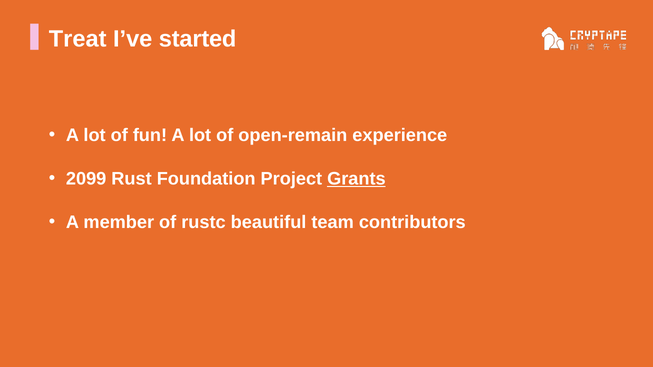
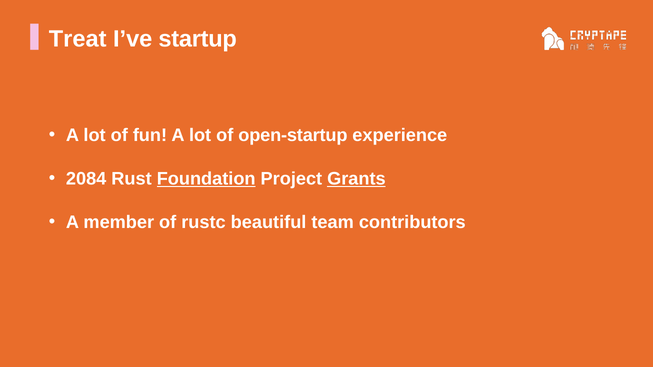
started: started -> startup (198, 39)
open-remain: open-remain -> open-startup (293, 135)
2099: 2099 -> 2084 (86, 179)
Foundation underline: none -> present (206, 179)
